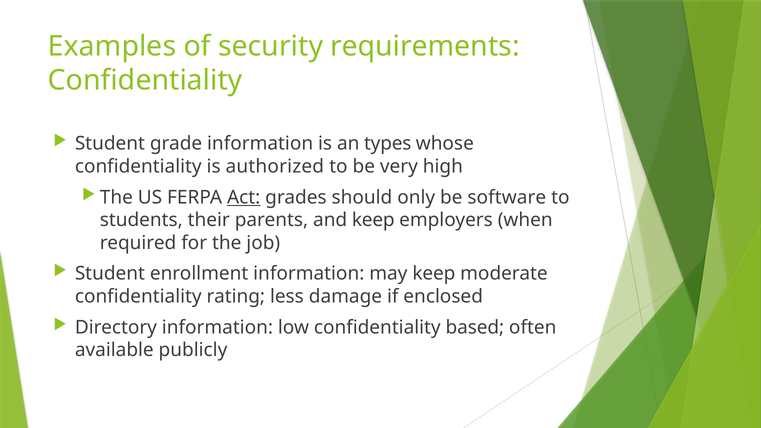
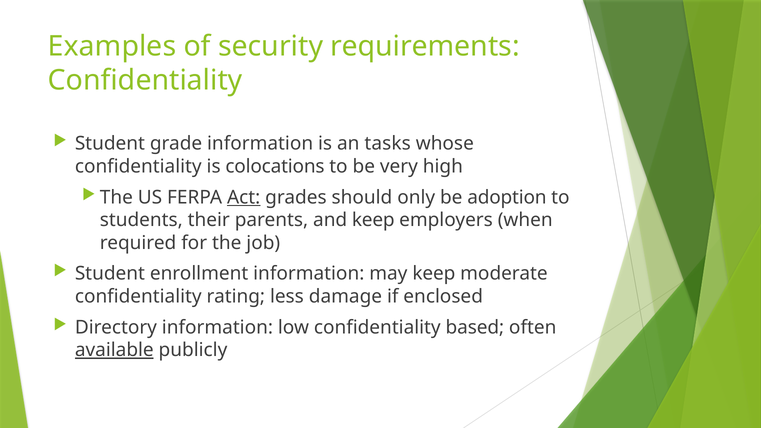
types: types -> tasks (388, 144)
authorized: authorized -> colocations (275, 166)
software: software -> adoption (507, 197)
available underline: none -> present (114, 350)
